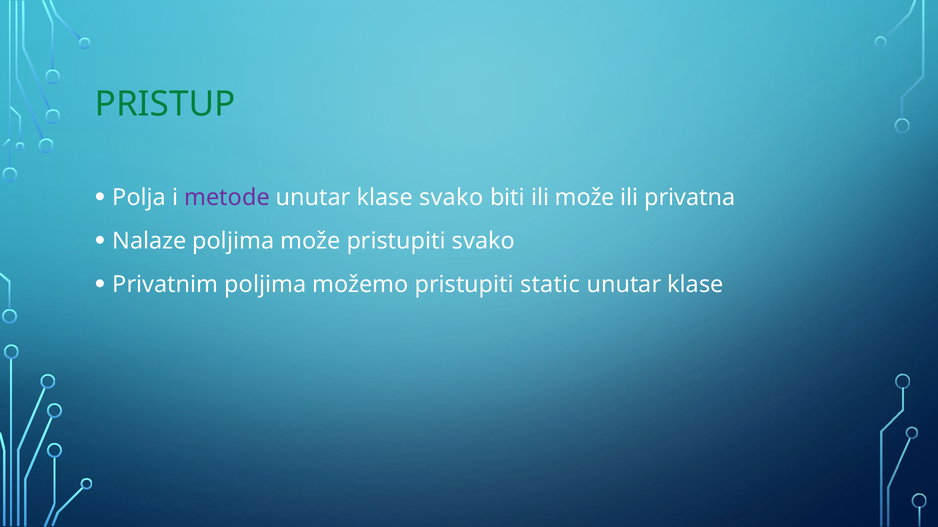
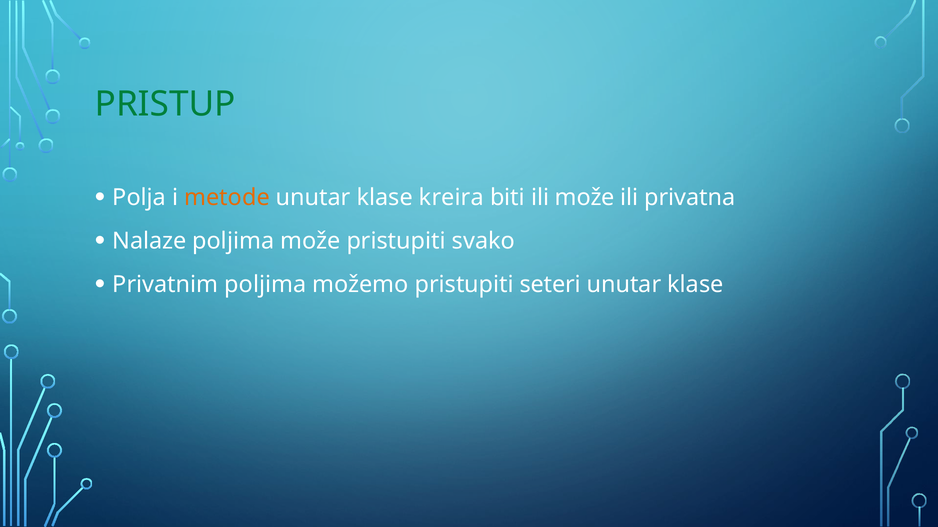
metode colour: purple -> orange (227, 198)
klase svako: svako -> kreira (451, 198)
static: static -> seteri (550, 285)
